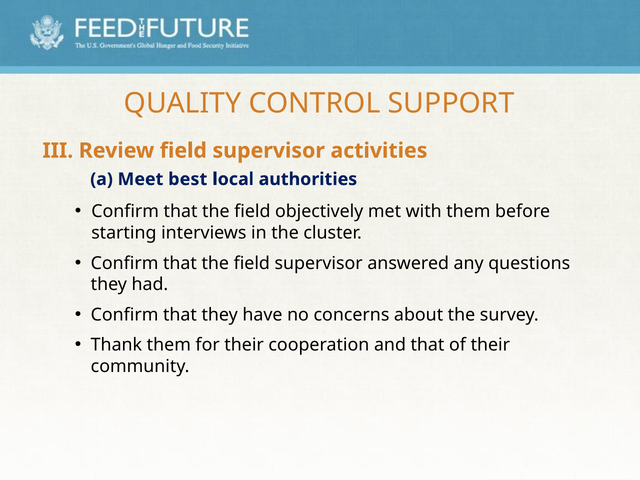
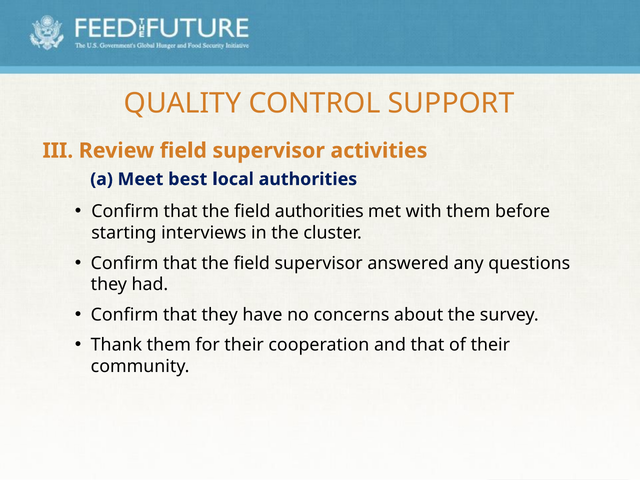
field objectively: objectively -> authorities (319, 212)
